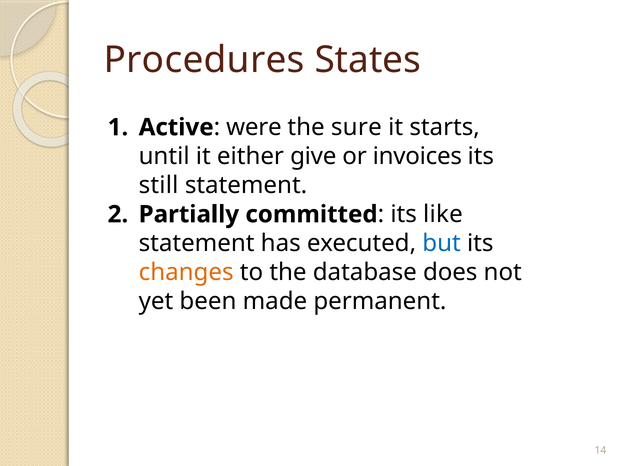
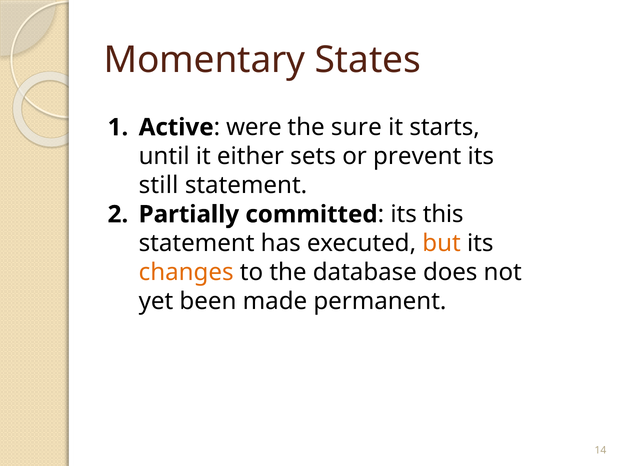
Procedures: Procedures -> Momentary (204, 60)
give: give -> sets (313, 156)
invoices: invoices -> prevent (417, 156)
like: like -> this (443, 214)
but colour: blue -> orange (442, 243)
